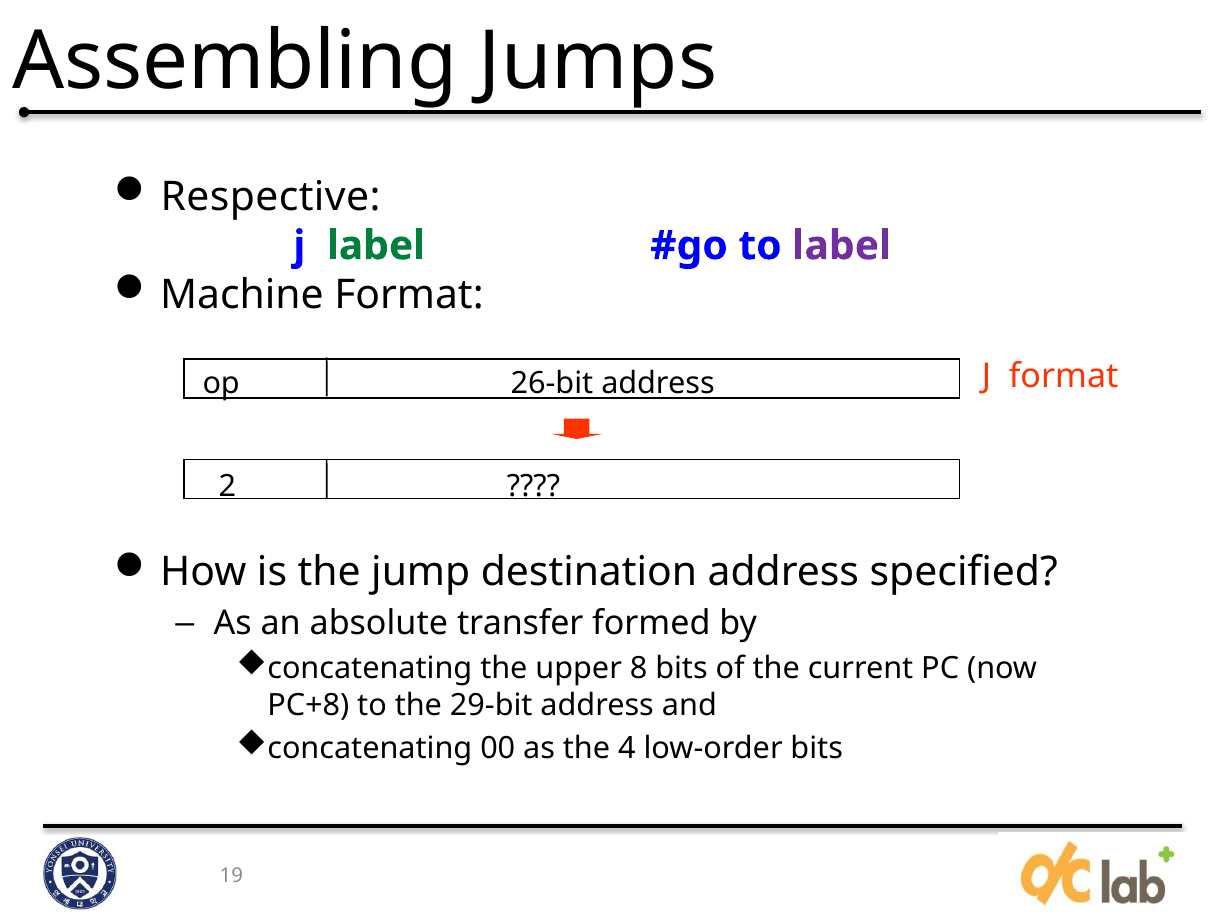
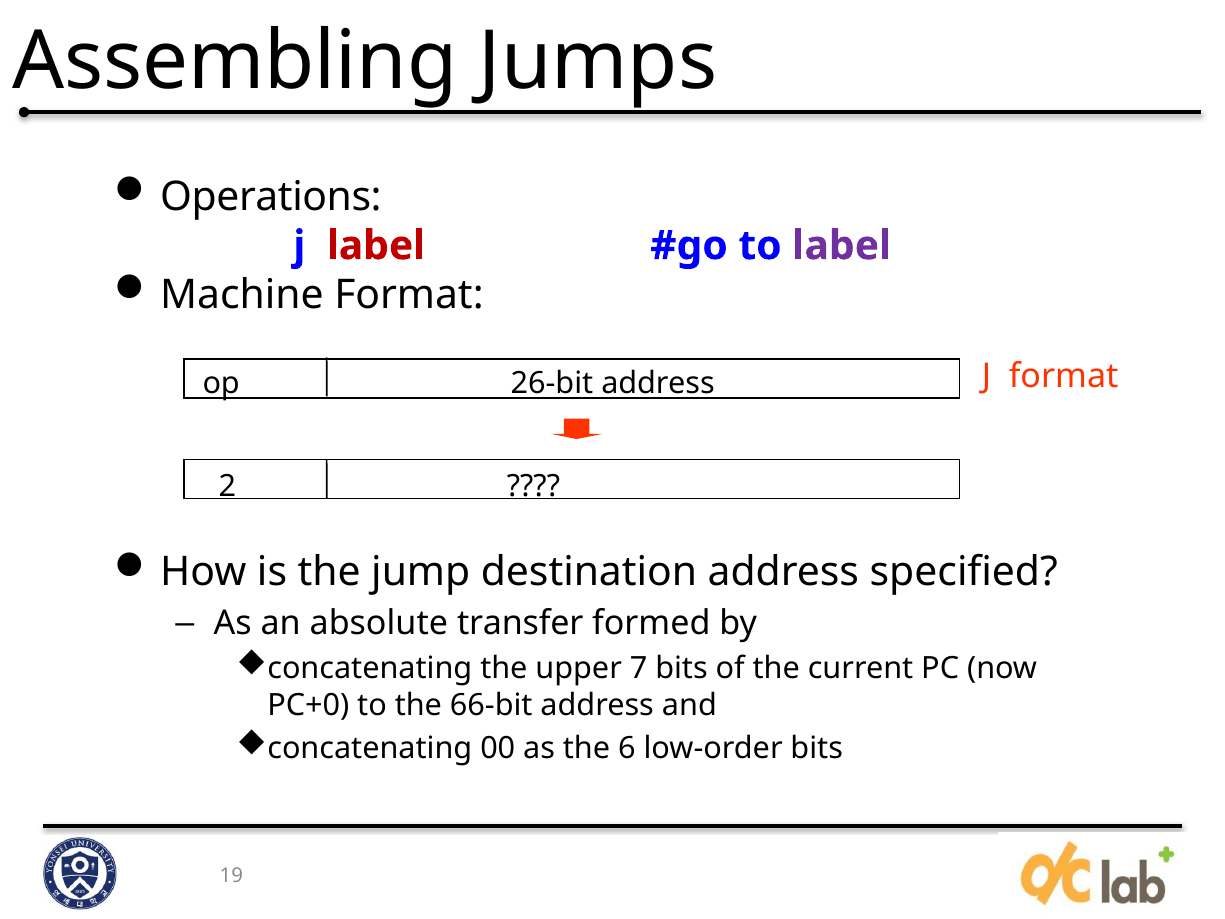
Respective: Respective -> Operations (271, 197)
label colour: green -> red (376, 246)
8: 8 -> 7 (639, 668)
PC+8: PC+8 -> PC+0 (308, 705)
29-bit: 29-bit -> 66-bit (491, 705)
4: 4 -> 6 (627, 748)
